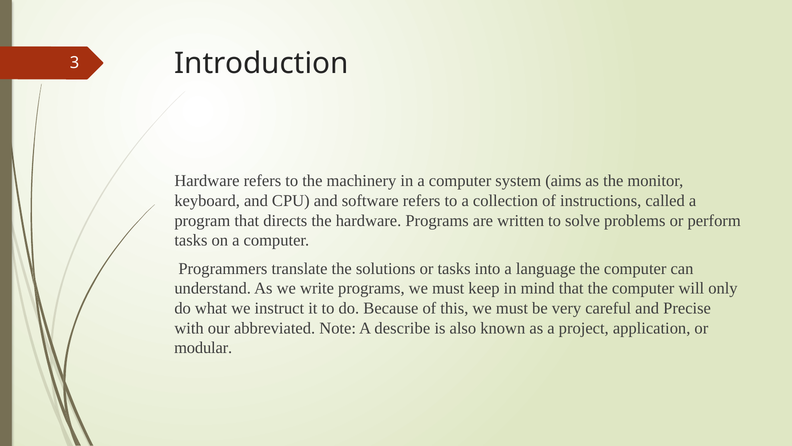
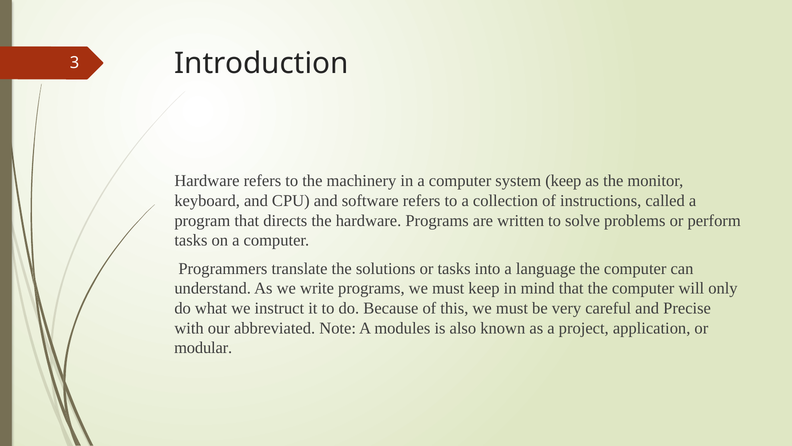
system aims: aims -> keep (563, 181)
describe: describe -> modules (402, 328)
